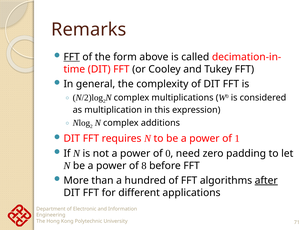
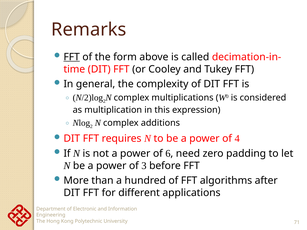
1: 1 -> 4 (237, 139)
0: 0 -> 6 (168, 154)
8: 8 -> 3 (144, 166)
after underline: present -> none (266, 181)
